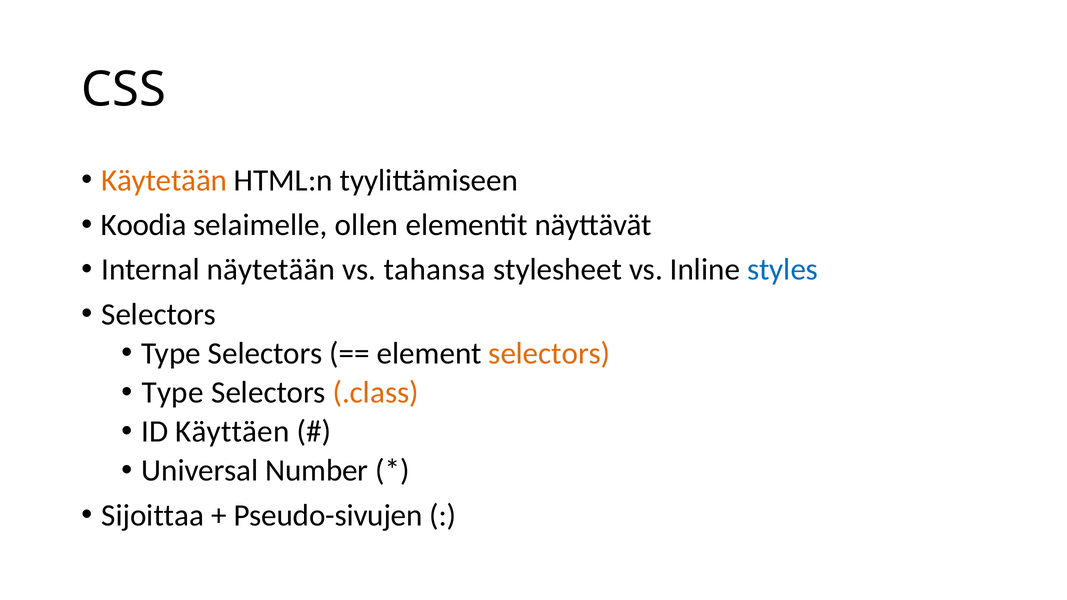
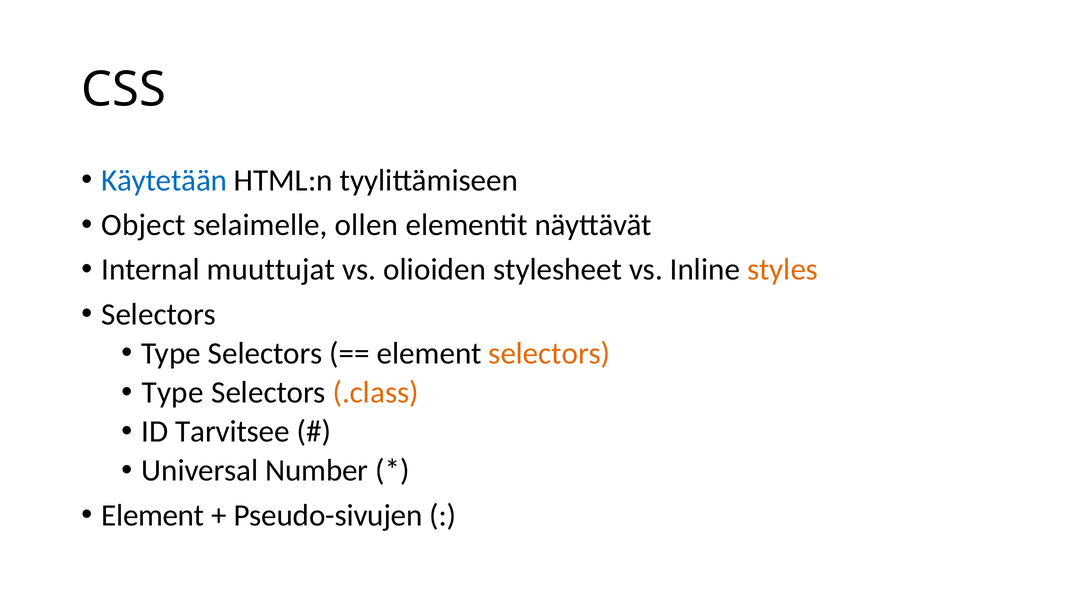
Käytetään colour: orange -> blue (164, 180)
Koodia: Koodia -> Object (144, 225)
näytetään: näytetään -> muuttujat (271, 270)
tahansa: tahansa -> olioiden (435, 270)
styles colour: blue -> orange (783, 270)
Käyttäen: Käyttäen -> Tarvitsee (233, 432)
Sijoittaa: Sijoittaa -> Element (153, 515)
